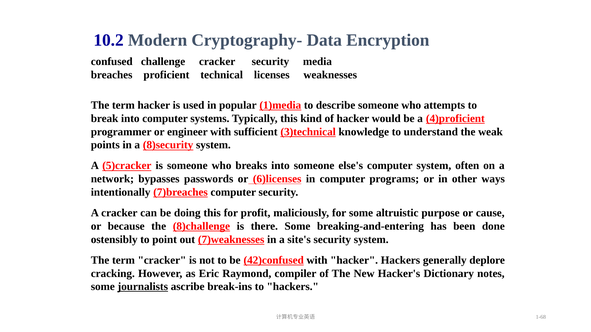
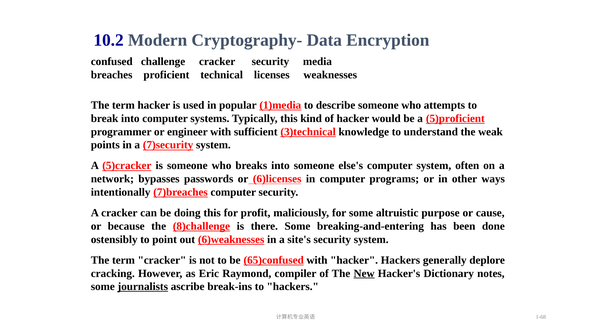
4)proficient: 4)proficient -> 5)proficient (455, 119)
8)security: 8)security -> 7)security (168, 145)
7)weaknesses: 7)weaknesses -> 6)weaknesses (231, 240)
42)confused: 42)confused -> 65)confused (274, 260)
New underline: none -> present (364, 274)
